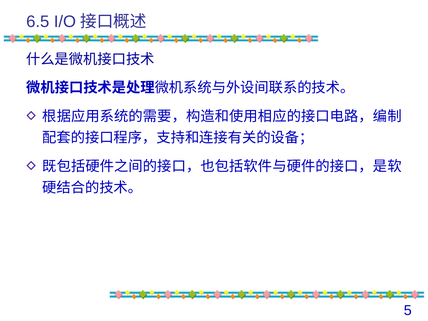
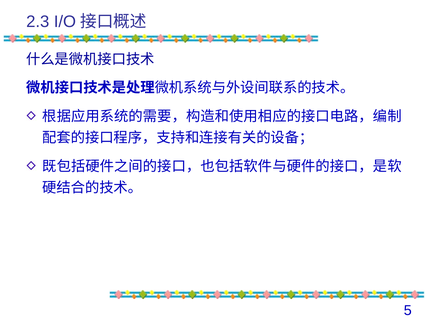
6.5: 6.5 -> 2.3 (38, 22)
